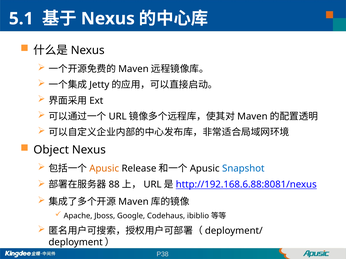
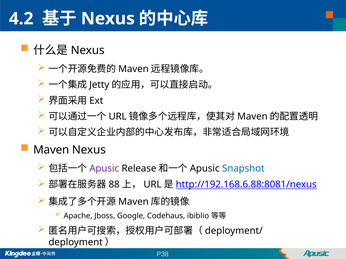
5.1: 5.1 -> 4.2 (21, 19)
Object: Object -> Maven (51, 150)
Apusic colour: orange -> purple (104, 169)
